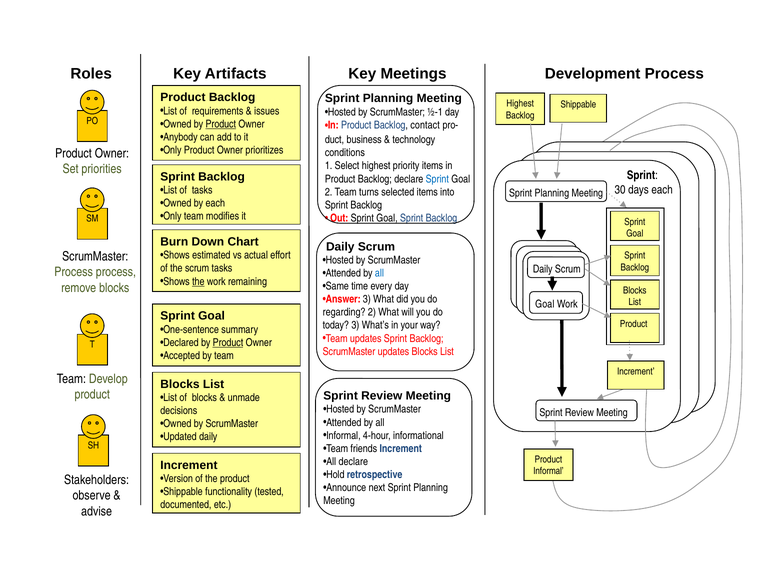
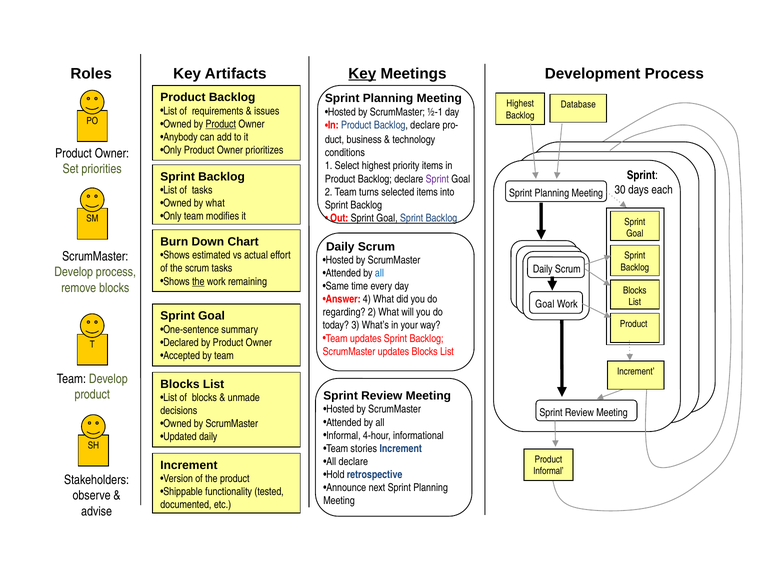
Key underline: none -> present (362, 74)
Shippable: Shippable -> Database (578, 105)
contact: contact -> declare (425, 125)
Sprint colour: blue -> purple (437, 179)
by each: each -> what (215, 203)
Process: Process -> Develop (74, 272)
Answer 3: 3 -> 4 (367, 300)
Product underline: present -> none (228, 343)
friends: friends -> stories (364, 449)
